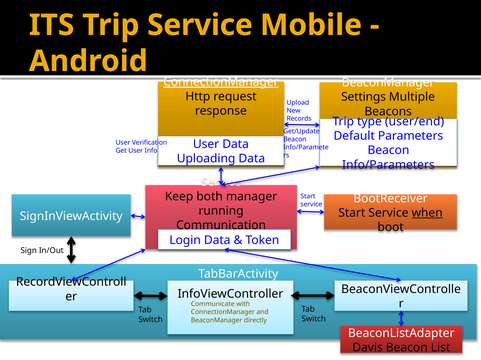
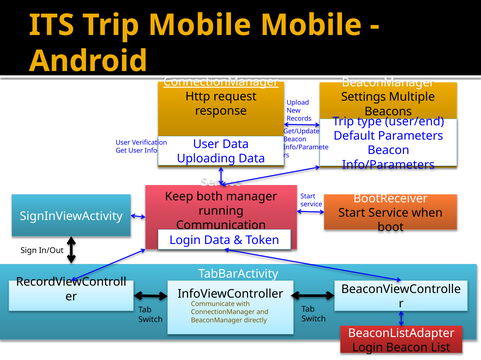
Trip Service: Service -> Mobile (200, 25)
when underline: present -> none (427, 213)
Davis: Davis -> Login (368, 348)
